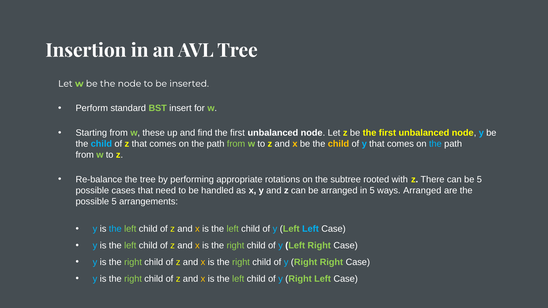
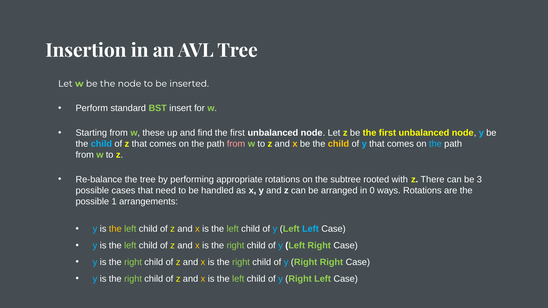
from colour: light green -> pink (236, 144)
be 5: 5 -> 3 (479, 180)
in 5: 5 -> 0 (372, 191)
ways Arranged: Arranged -> Rotations (422, 191)
possible 5: 5 -> 1 (114, 202)
the colour: light blue -> yellow (115, 229)
